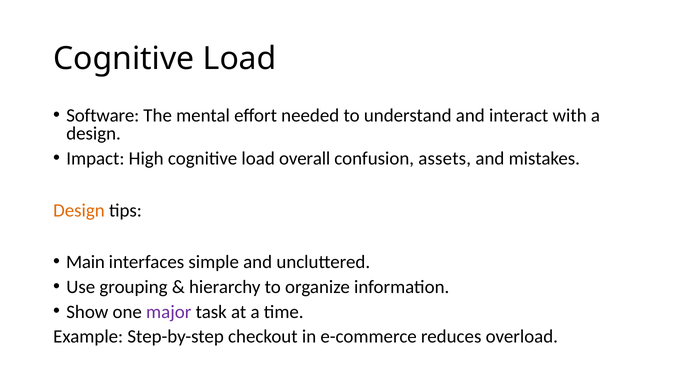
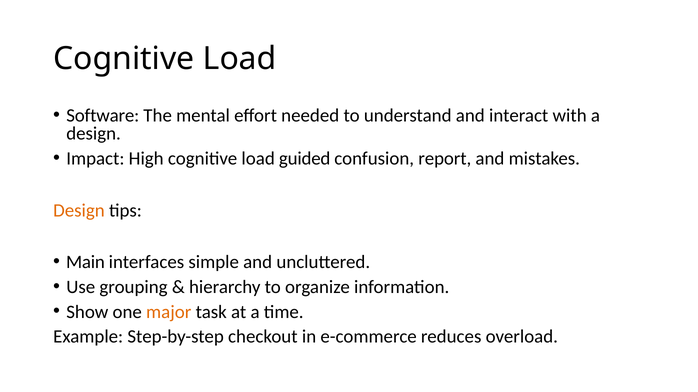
overall: overall -> guided (305, 159)
assets: assets -> report (445, 159)
major colour: purple -> orange (169, 312)
